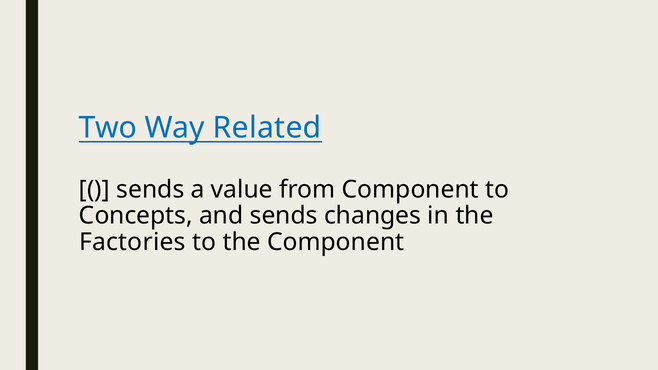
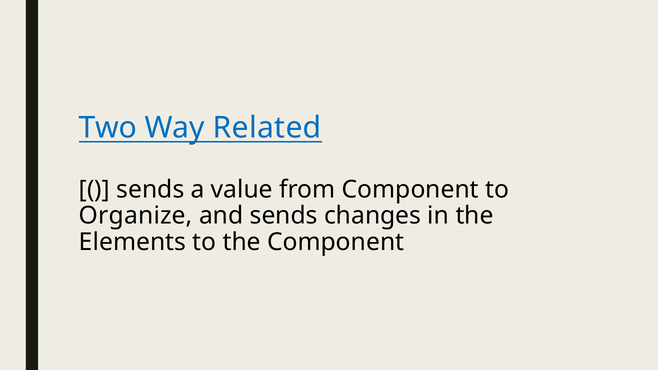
Concepts: Concepts -> Organize (136, 216)
Factories: Factories -> Elements (133, 242)
